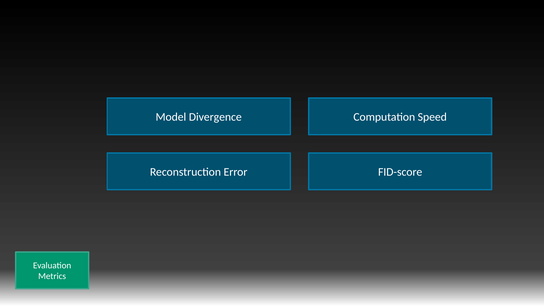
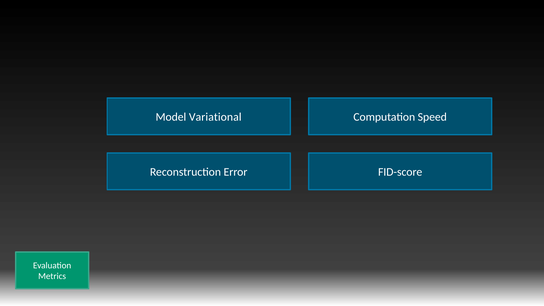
Divergence: Divergence -> Variational (215, 117)
